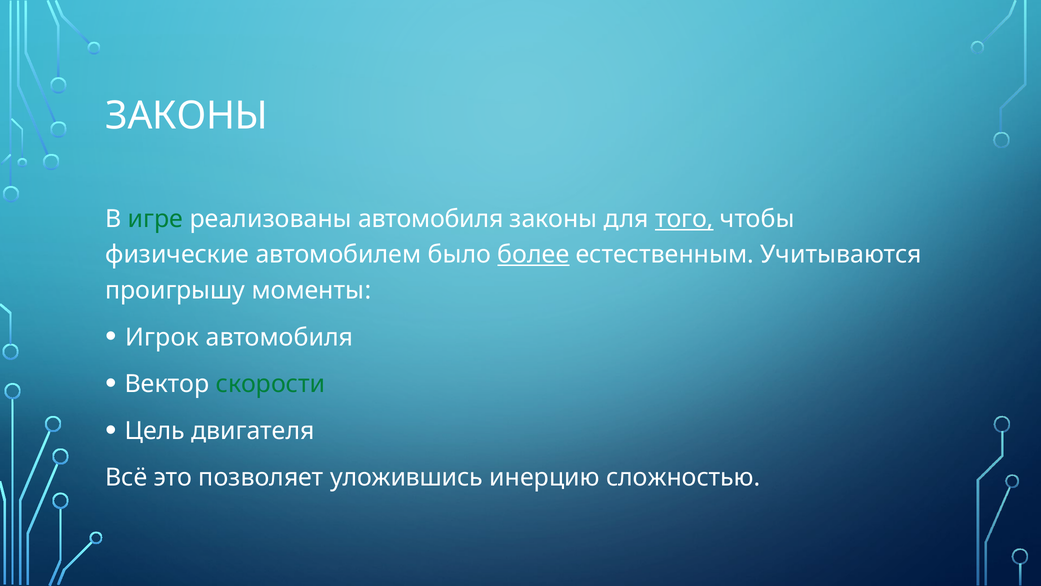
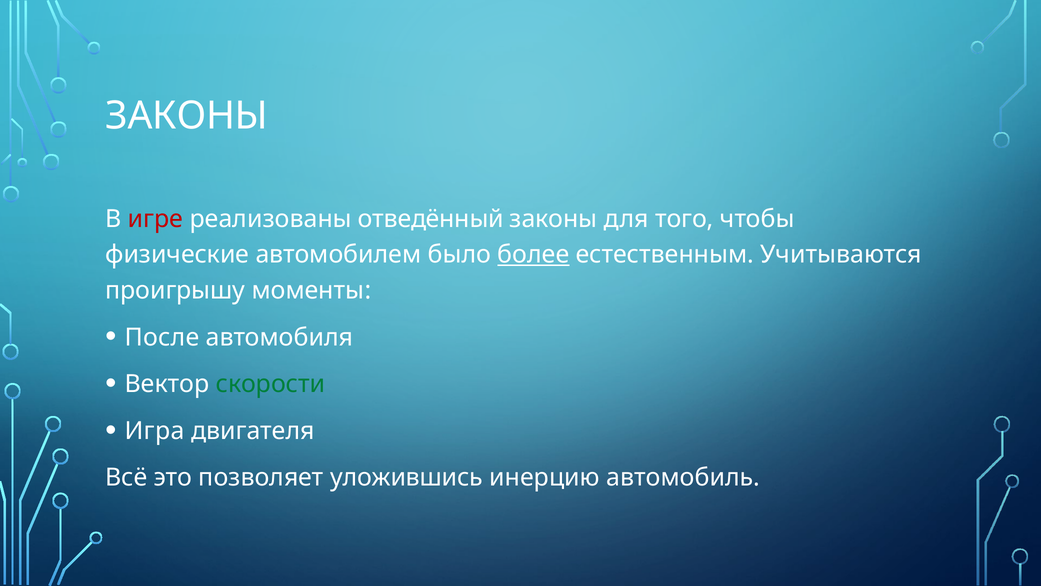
игре colour: green -> red (156, 219)
реализованы автомобиля: автомобиля -> отведённый (431, 219)
того underline: present -> none (684, 219)
Игрок: Игрок -> После (162, 337)
Цель: Цель -> Игра (155, 431)
сложностью: сложностью -> автомобиль (683, 477)
